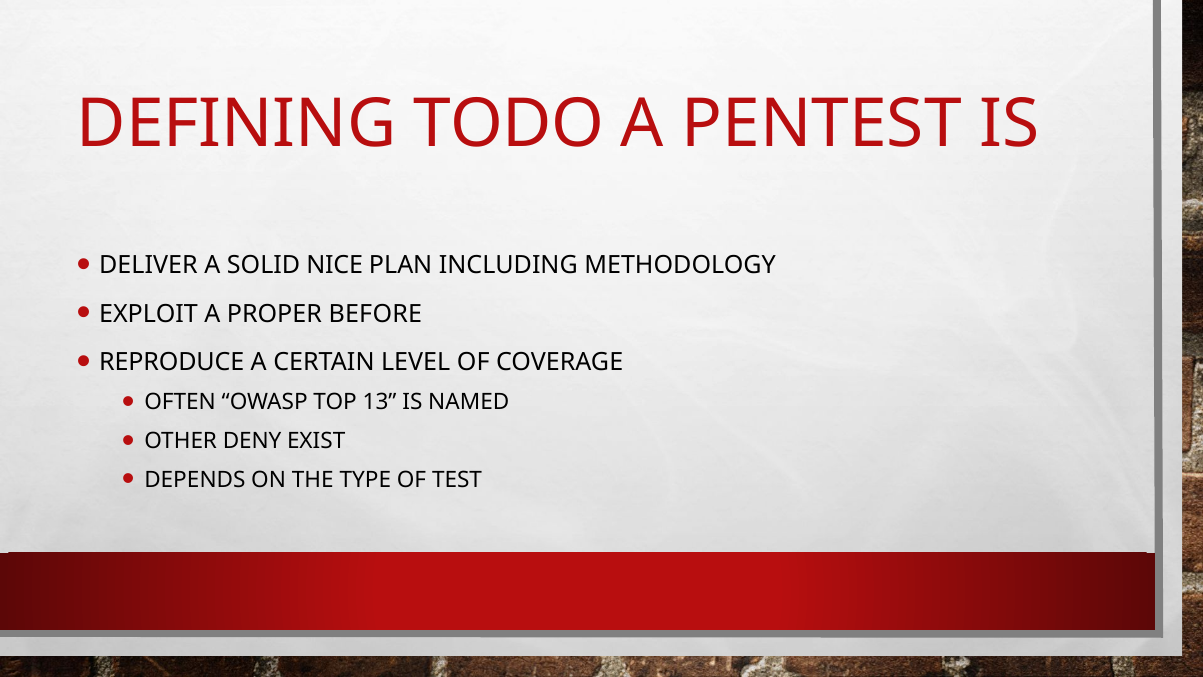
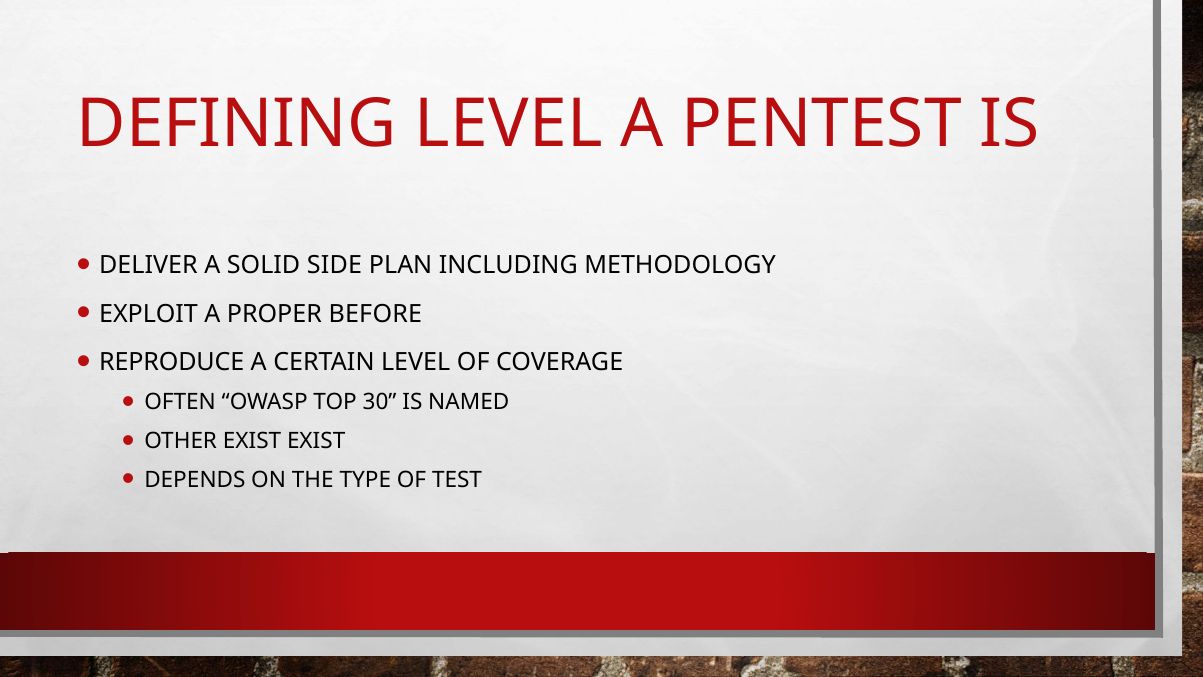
DEFINING TODO: TODO -> LEVEL (508, 124)
NICE: NICE -> SIDE (334, 265)
13: 13 -> 30 (380, 402)
OTHER DENY: DENY -> EXIST (252, 441)
